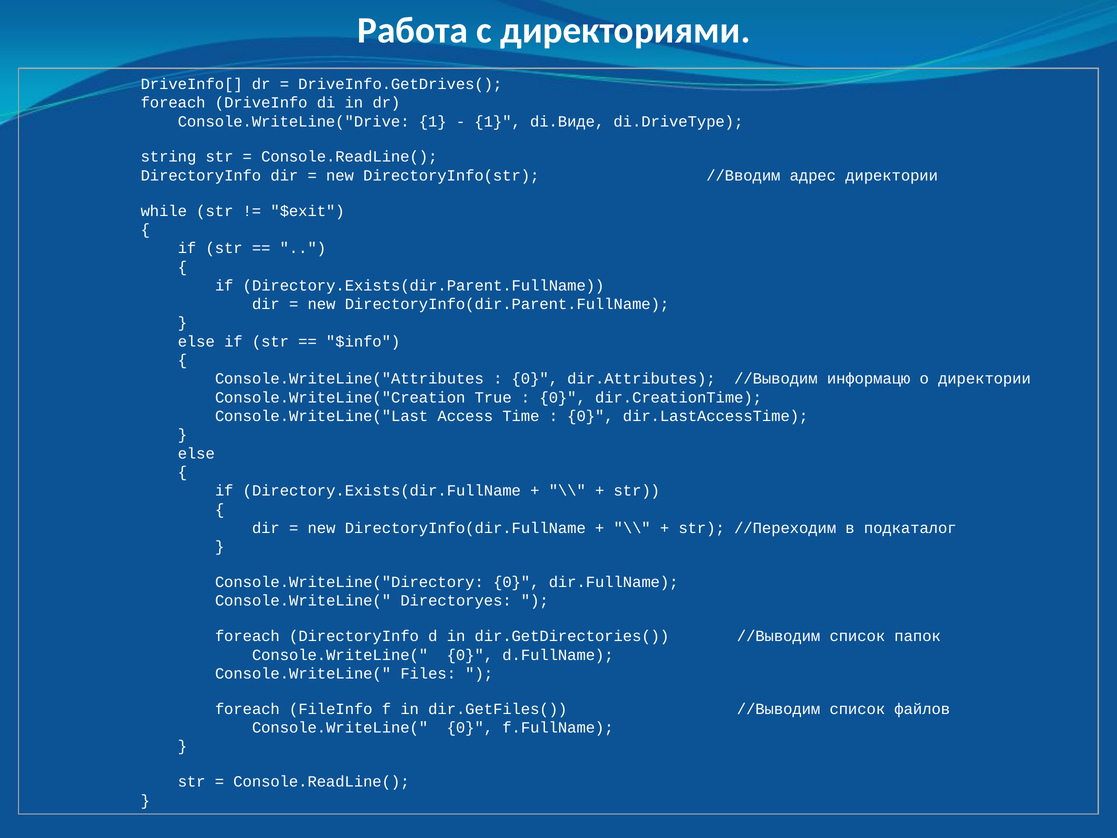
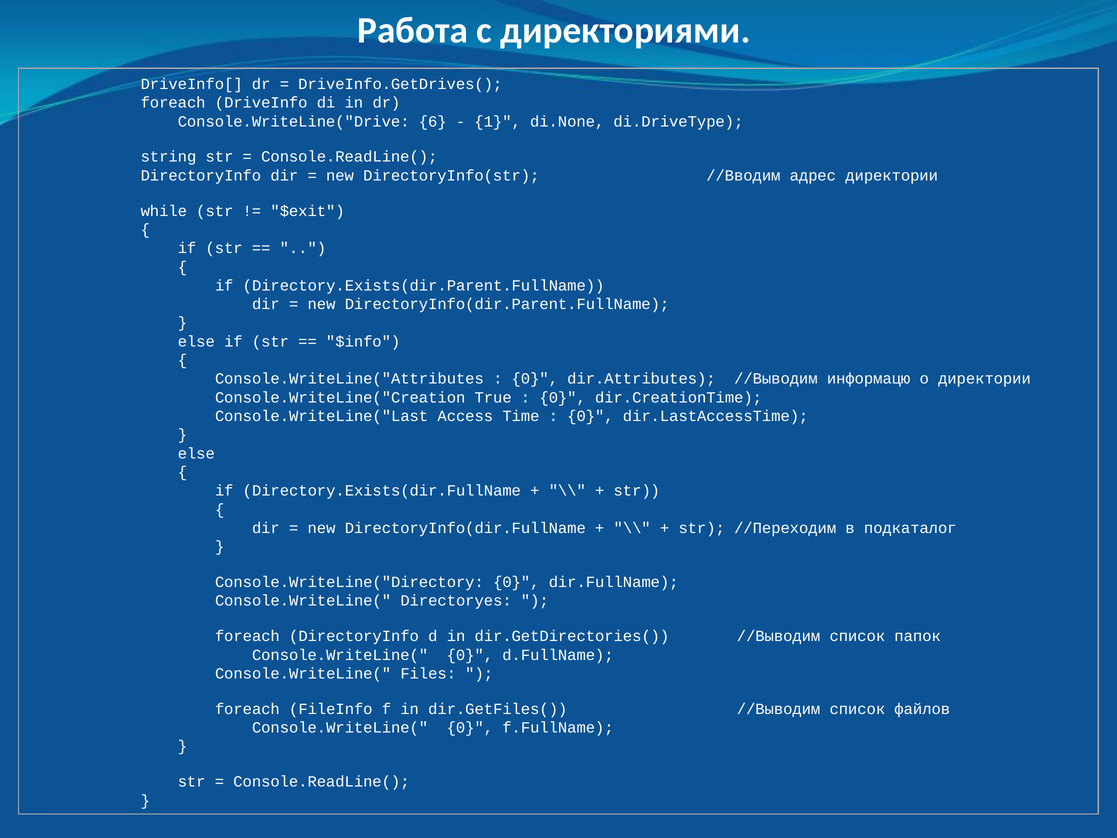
Console.WriteLine("Drive 1: 1 -> 6 (433, 121)
di.Виде: di.Виде -> di.None (567, 121)
